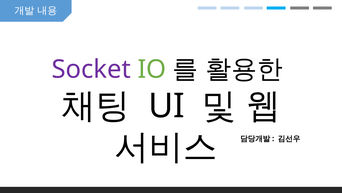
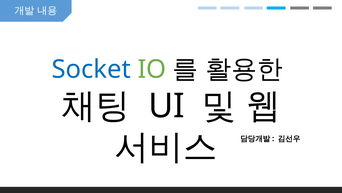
Socket colour: purple -> blue (91, 69)
